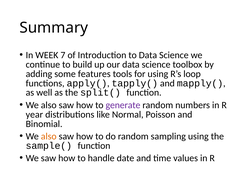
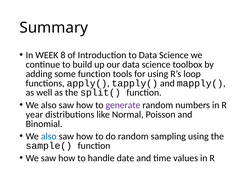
7: 7 -> 8 (63, 55)
some features: features -> function (94, 74)
also colour: orange -> blue (49, 136)
